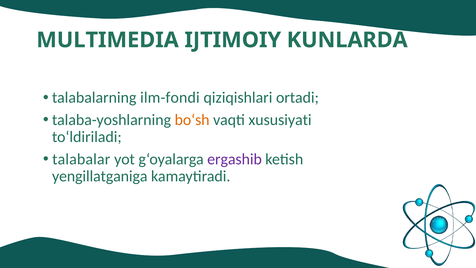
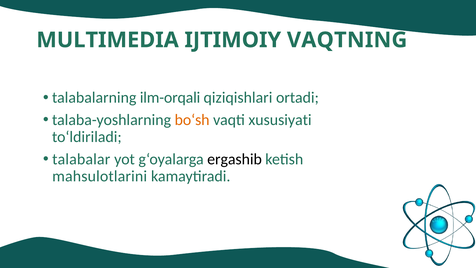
KUNLARDA: KUNLARDA -> VAQTNING (347, 40)
ilm-fondi: ilm-fondi -> ilm-orqali (170, 98)
ergashib colour: purple -> black (235, 159)
yengillatganiga: yengillatganiga -> mahsulotlarini (100, 176)
